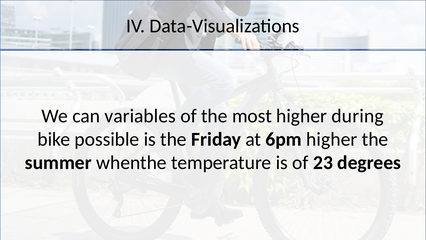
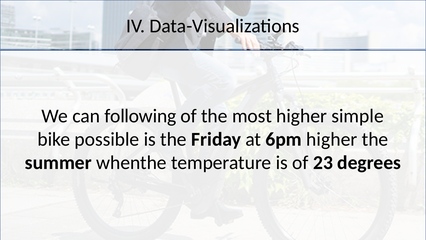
variables: variables -> following (140, 116)
during: during -> simple (358, 116)
